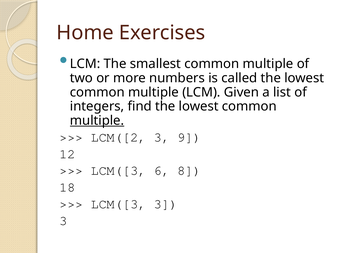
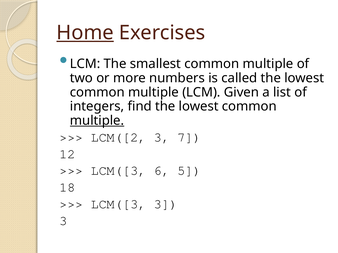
Home underline: none -> present (85, 33)
9: 9 -> 7 (189, 138)
8: 8 -> 5 (189, 171)
